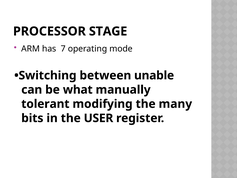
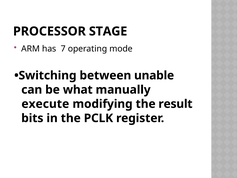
tolerant: tolerant -> execute (45, 104)
many: many -> result (175, 104)
USER: USER -> PCLK (98, 118)
